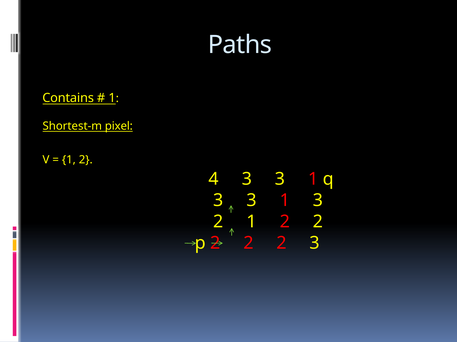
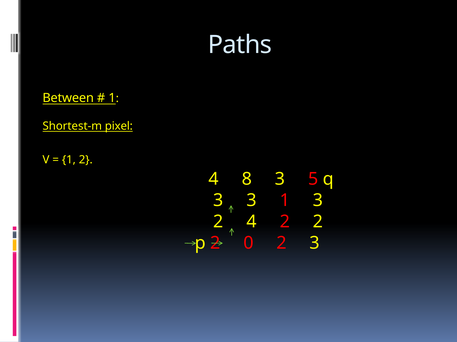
Contains: Contains -> Between (68, 98)
4 3: 3 -> 8 (247, 179)
1: 1 -> 5 (313, 179)
1: 1 -> 4 (251, 222)
p 2 2: 2 -> 0 (248, 243)
